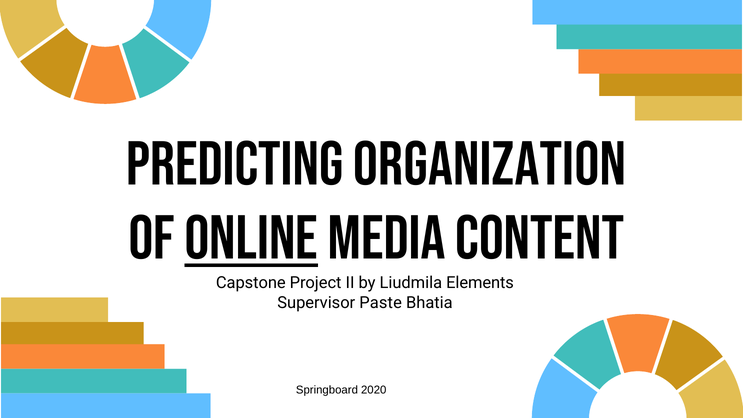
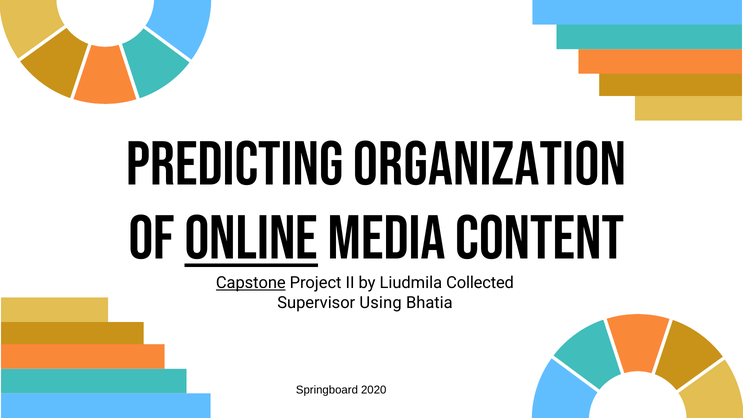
Capstone underline: none -> present (251, 283)
Elements: Elements -> Collected (480, 283)
Paste: Paste -> Using (381, 303)
